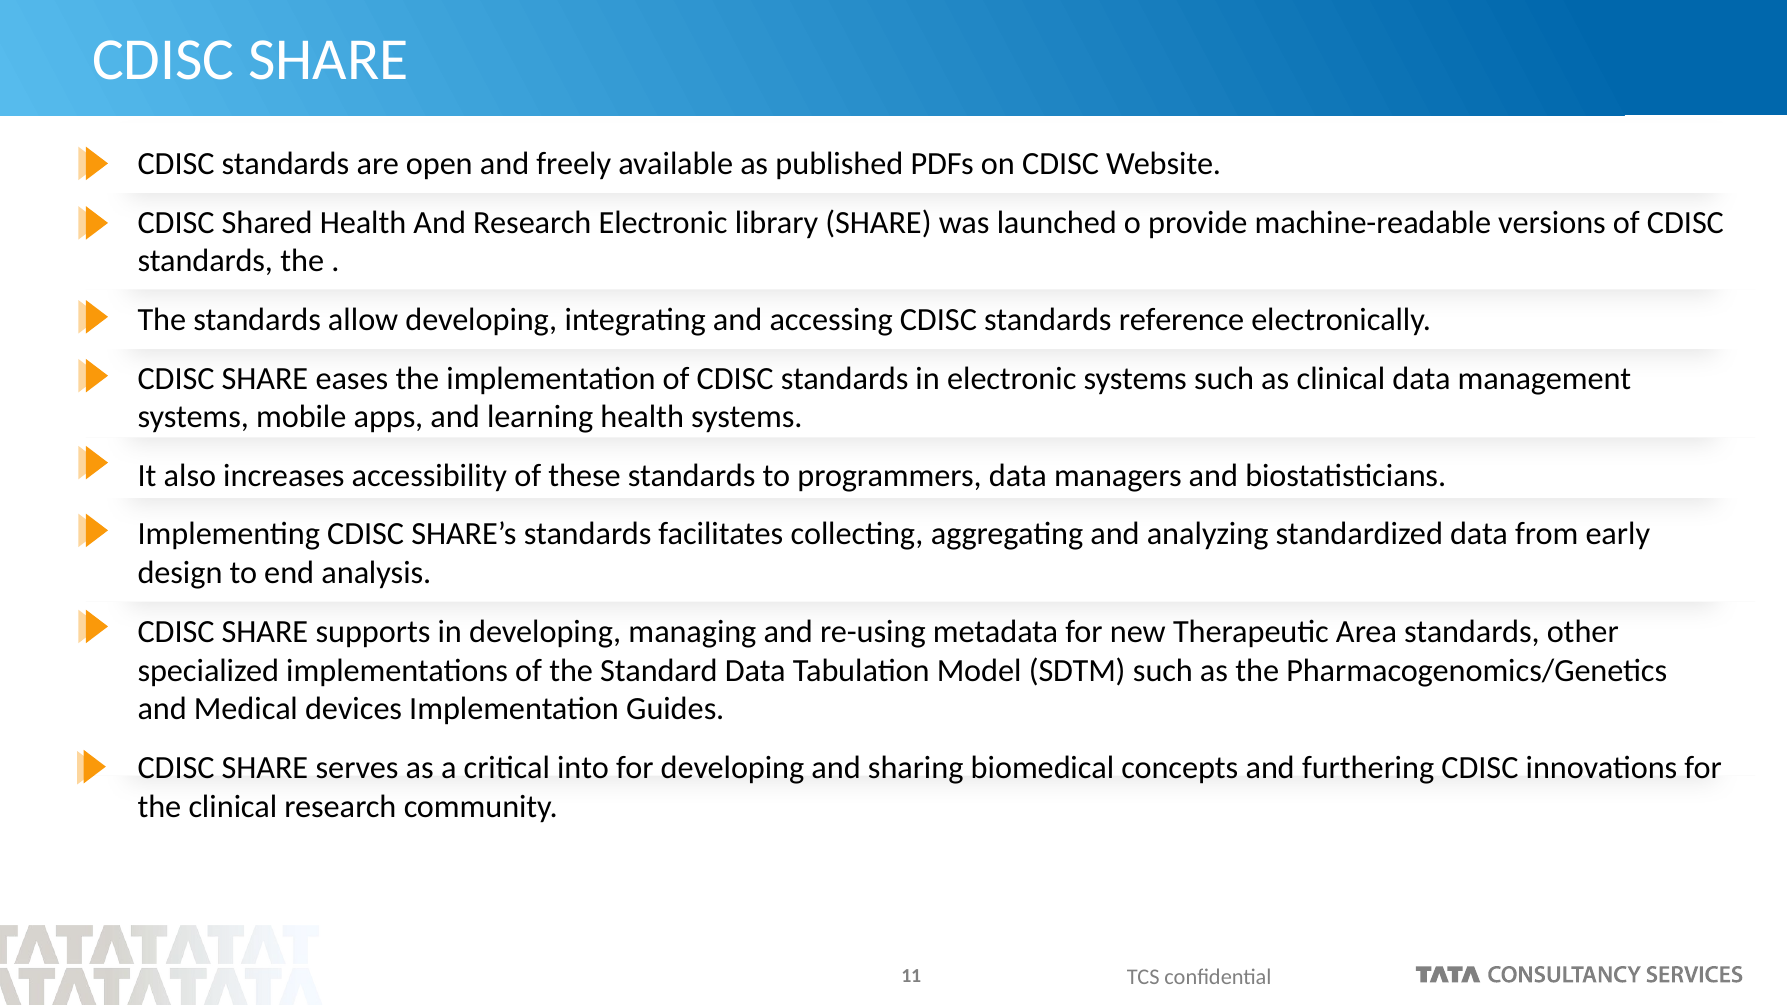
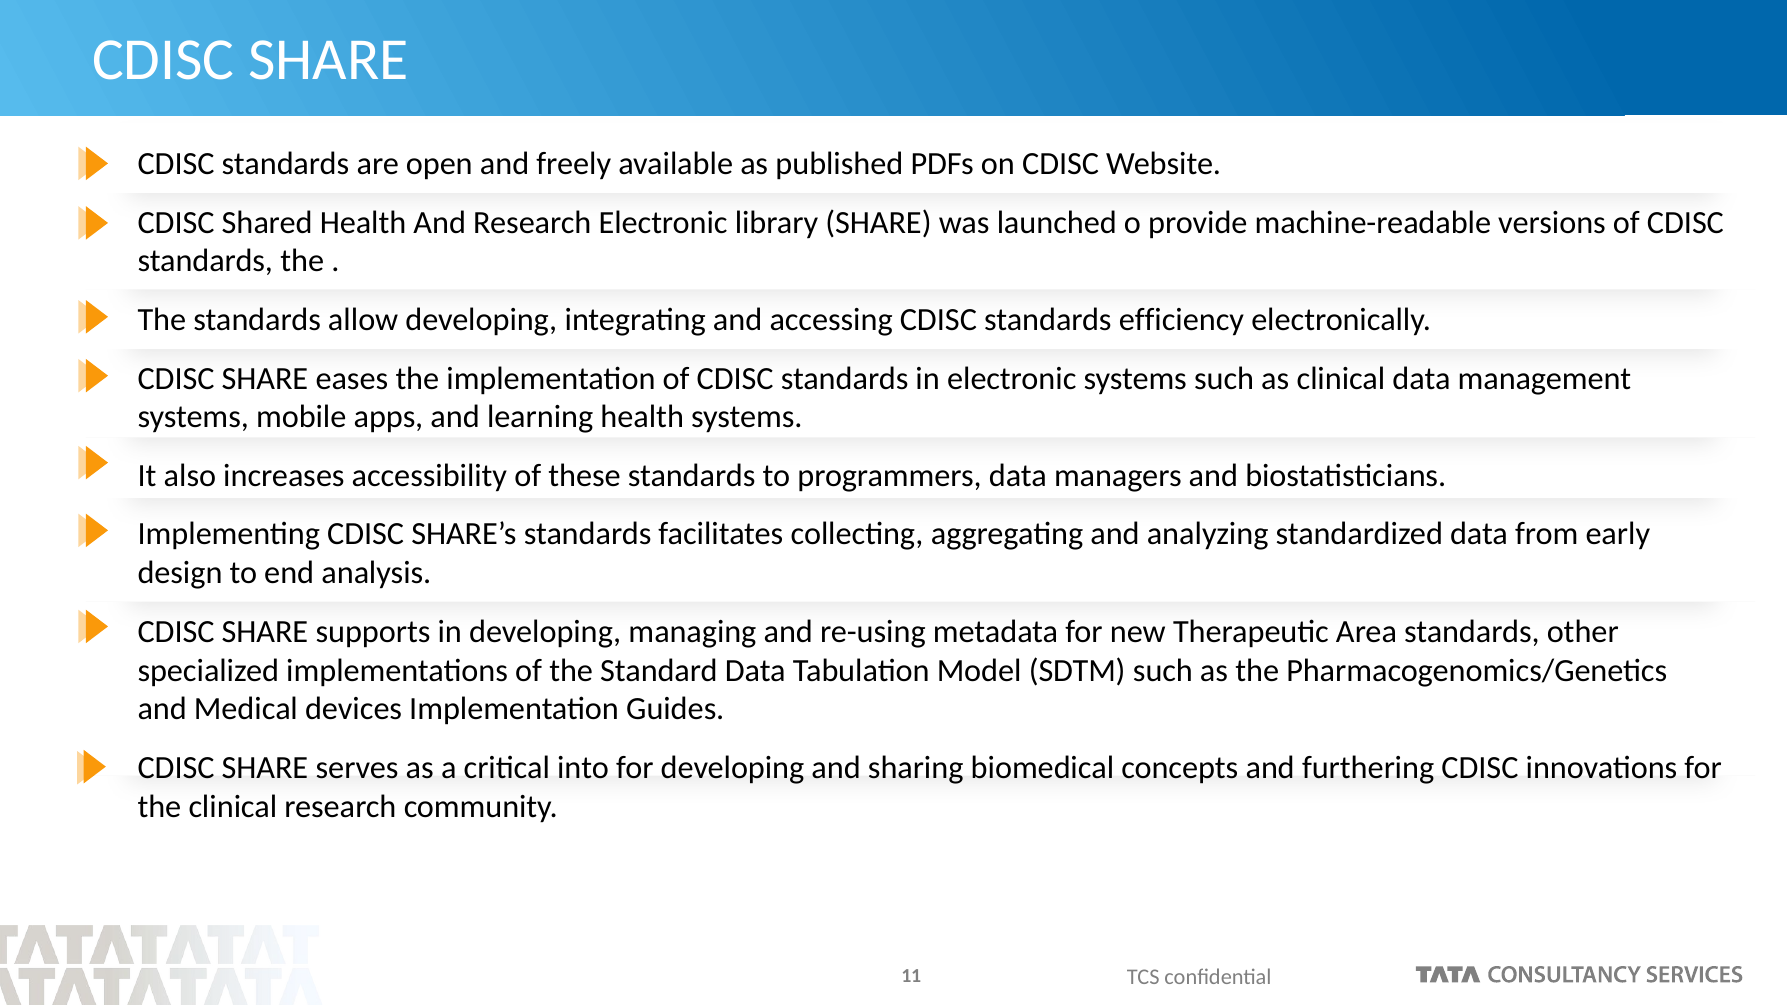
reference: reference -> efficiency (1181, 320)
